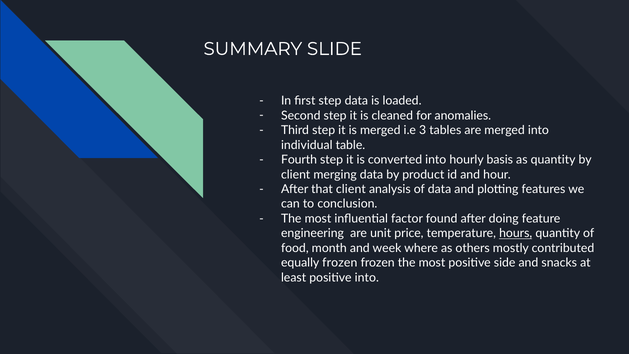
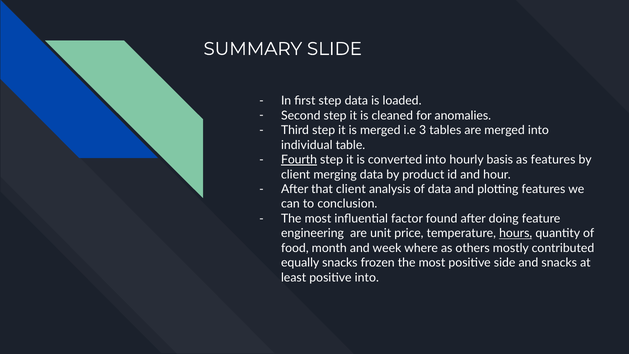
Fourth underline: none -> present (299, 160)
as quantity: quantity -> features (553, 160)
equally frozen: frozen -> snacks (340, 263)
